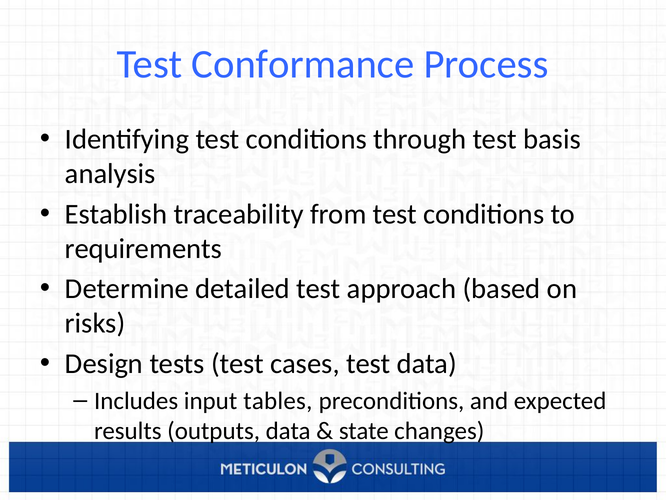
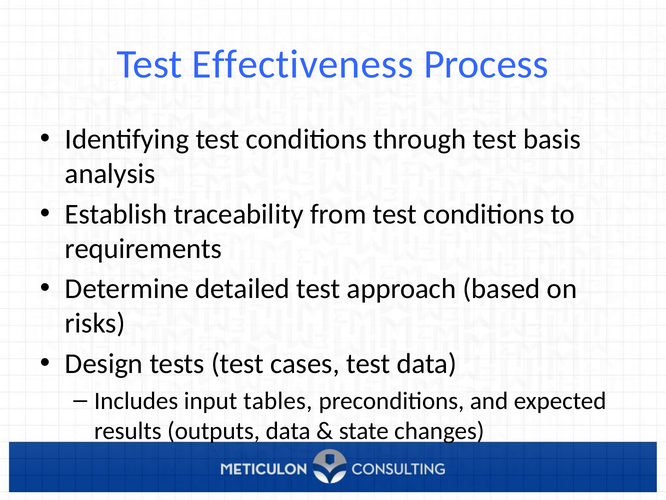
Conformance: Conformance -> Effectiveness (303, 64)
